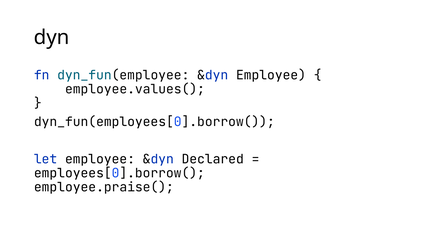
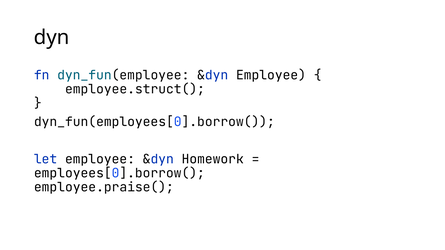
employee.values(: employee.values( -> employee.struct( (135, 89)
Declared: Declared -> Homework (213, 159)
